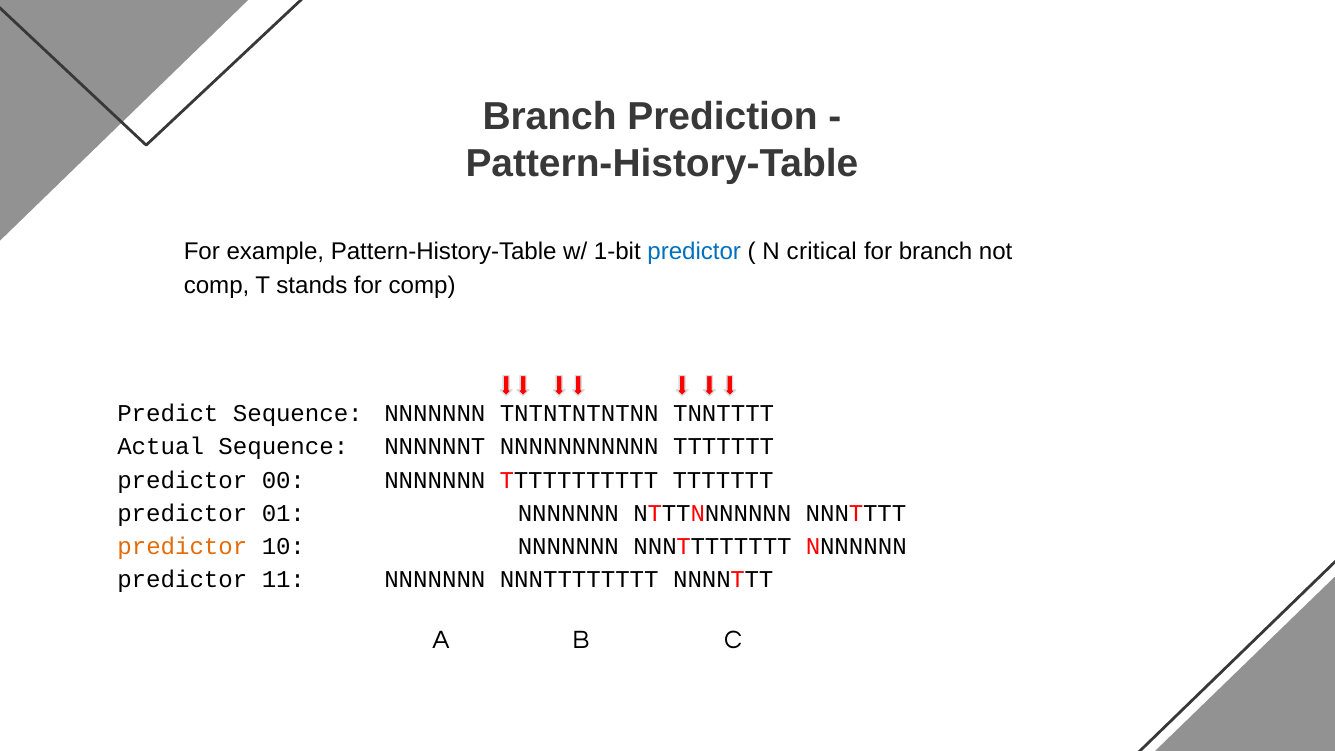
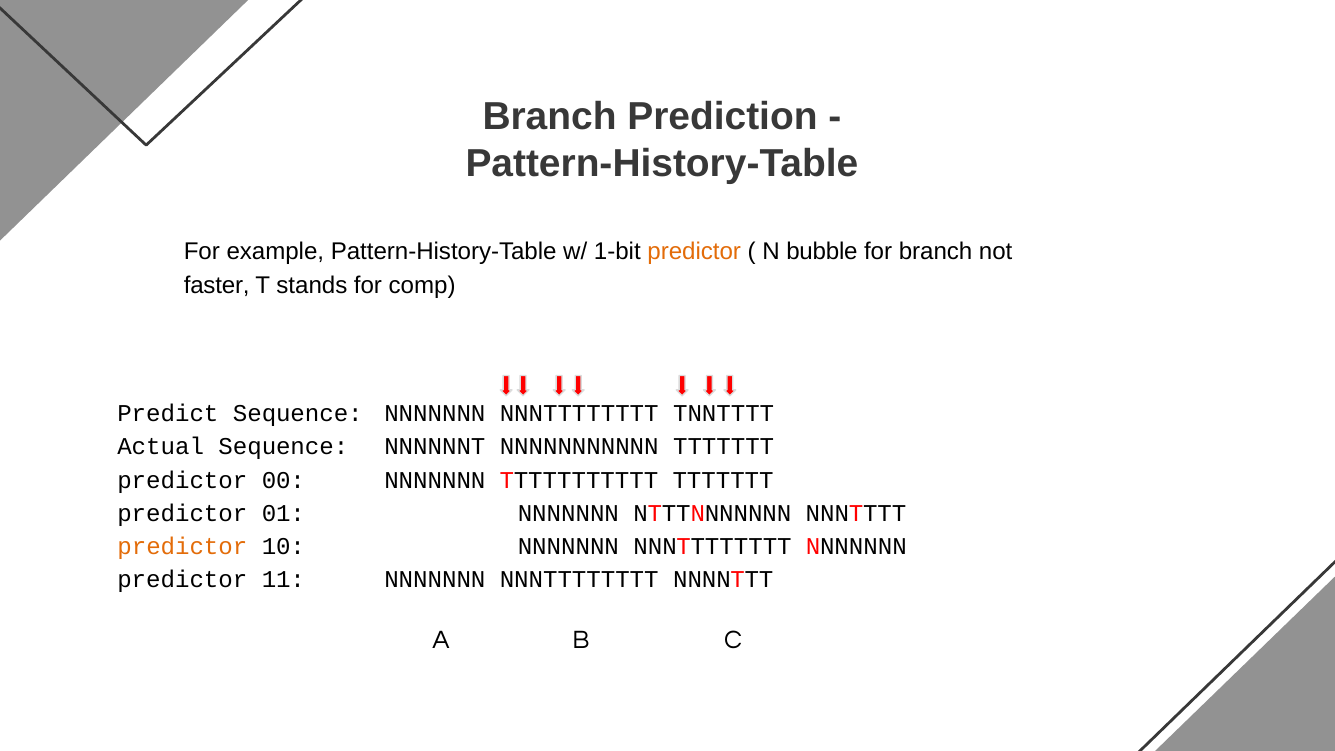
predictor colour: blue -> orange (694, 252)
critical: critical -> bubble (822, 252)
comp: comp -> faster (217, 285)
Sequence NNNNNNN TNTNTNTNTNN: TNTNTNTNTNN -> NNNTTTTTTTT (579, 414)
